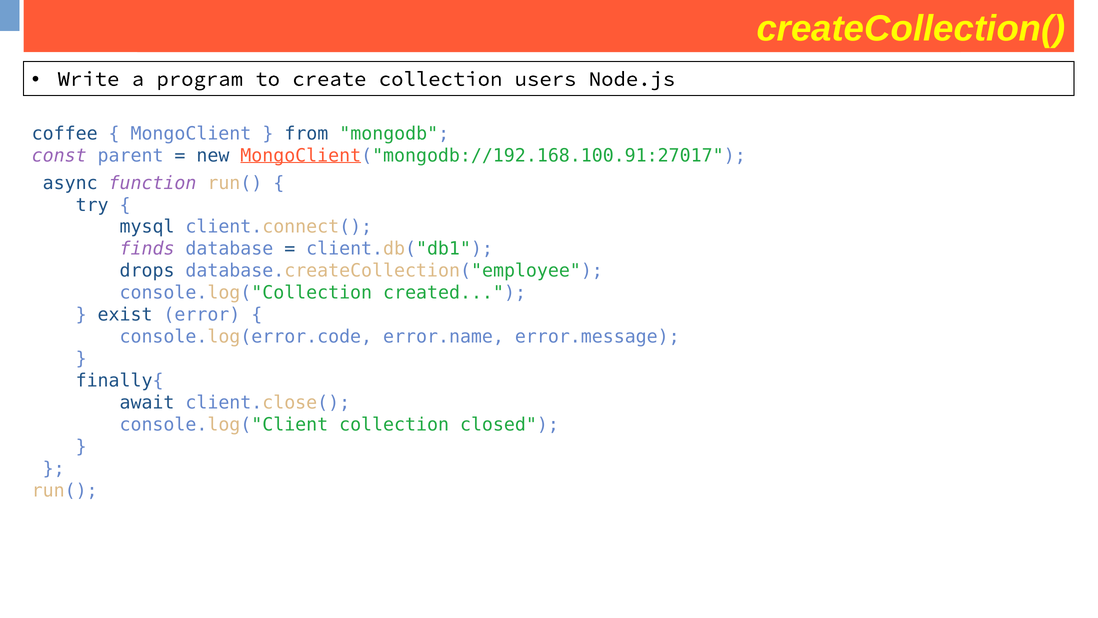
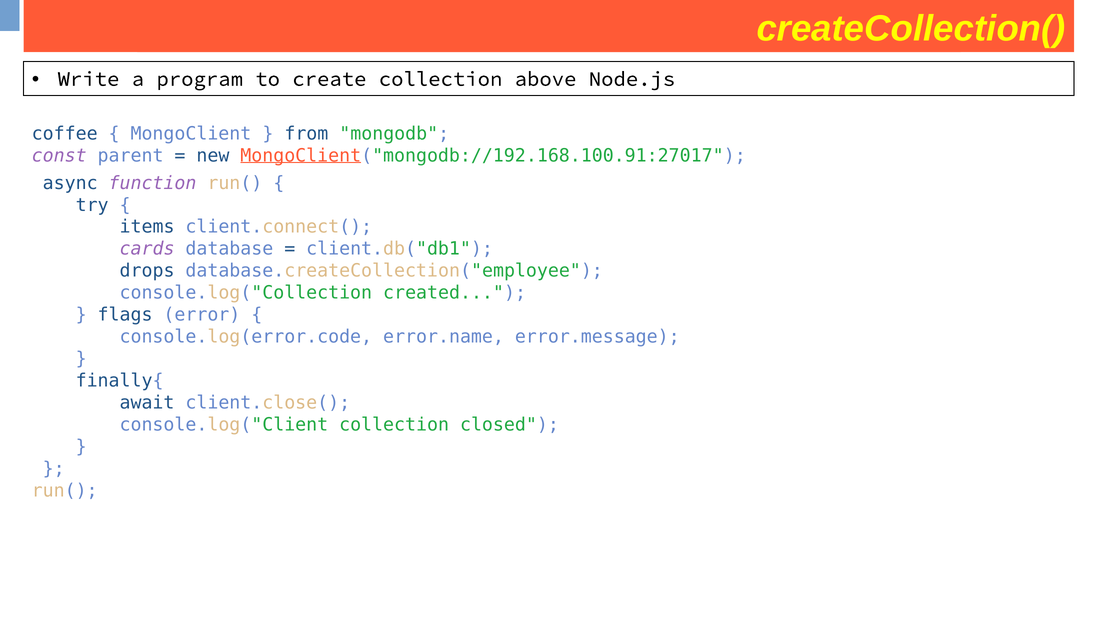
users: users -> above (546, 79)
mysql: mysql -> items (147, 227)
finds: finds -> cards (147, 249)
exist: exist -> flags (125, 315)
